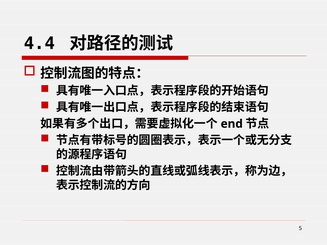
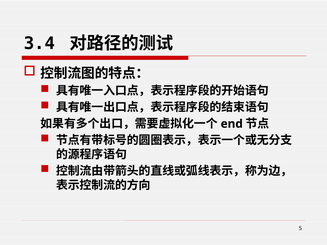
4.4: 4.4 -> 3.4 (39, 44)
